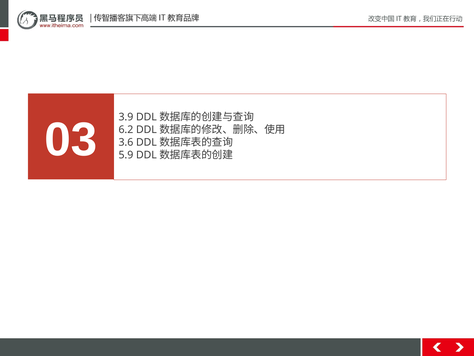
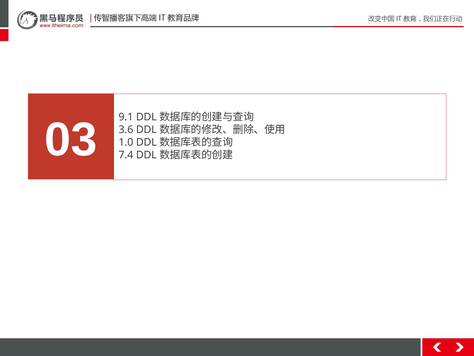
3.9: 3.9 -> 9.1 (126, 117)
6.2: 6.2 -> 3.6 (126, 130)
3.6: 3.6 -> 1.0 (126, 142)
5.9: 5.9 -> 7.4 (126, 155)
